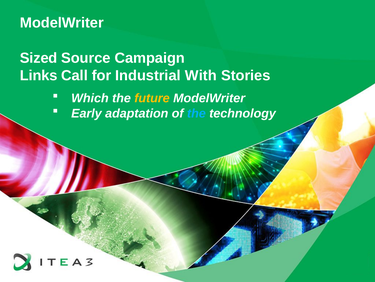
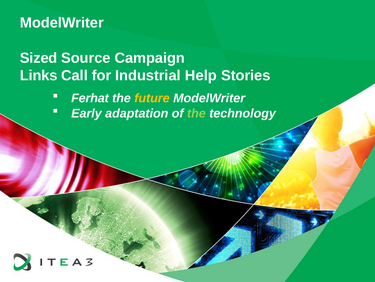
With: With -> Help (201, 75)
Which: Which -> Ferhat (90, 98)
the colour: light blue -> light green (196, 113)
